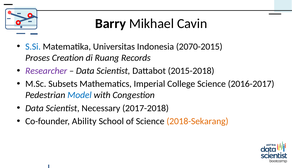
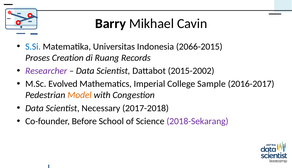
2070-2015: 2070-2015 -> 2066-2015 (199, 47)
2015-2018: 2015-2018 -> 2015-2002 (191, 71)
Subsets: Subsets -> Evolved (63, 84)
College Science: Science -> Sample (211, 84)
Model colour: blue -> orange (79, 95)
Ability: Ability -> Before (84, 122)
2018-Sekarang colour: orange -> purple (197, 122)
